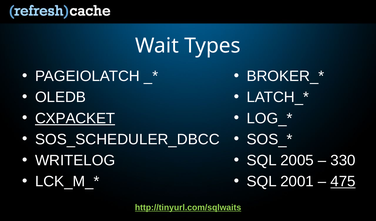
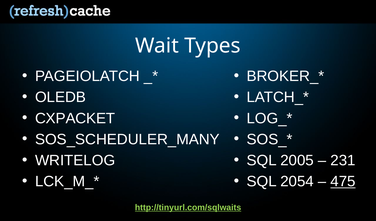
CXPACKET underline: present -> none (75, 118)
SOS_SCHEDULER_DBCC: SOS_SCHEDULER_DBCC -> SOS_SCHEDULER_MANY (127, 139)
330: 330 -> 231 (343, 161)
2001: 2001 -> 2054 (297, 182)
